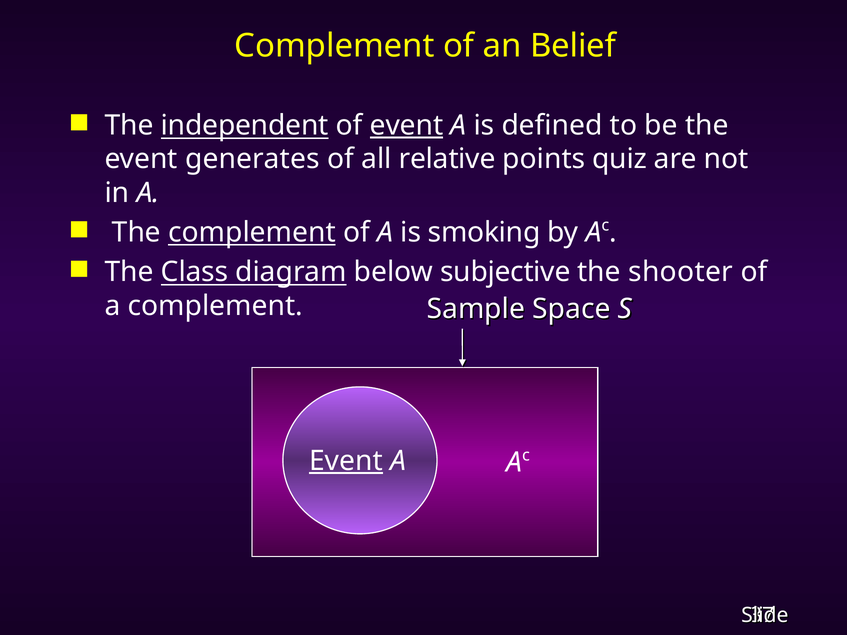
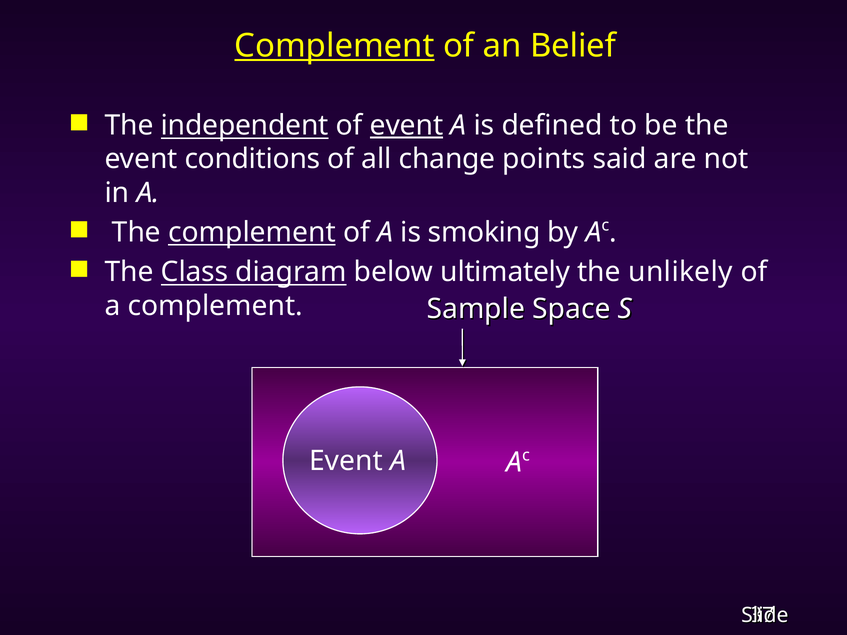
Complement underline: none -> present (335, 46)
generates: generates -> conditions (253, 159)
relative: relative -> change (447, 159)
quiz: quiz -> said (620, 159)
subjective: subjective -> ultimately (505, 272)
shooter: shooter -> unlikely (681, 272)
Event underline: present -> none (346, 461)
